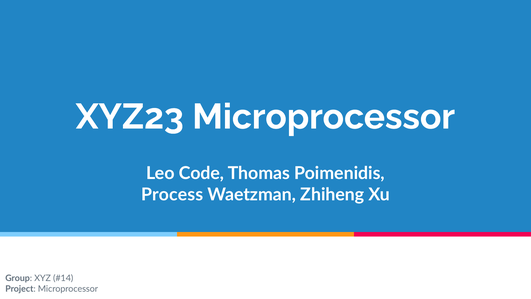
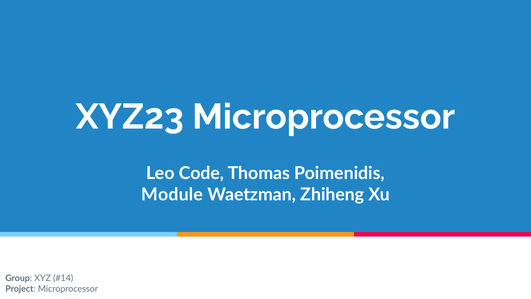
Process: Process -> Module (172, 194)
